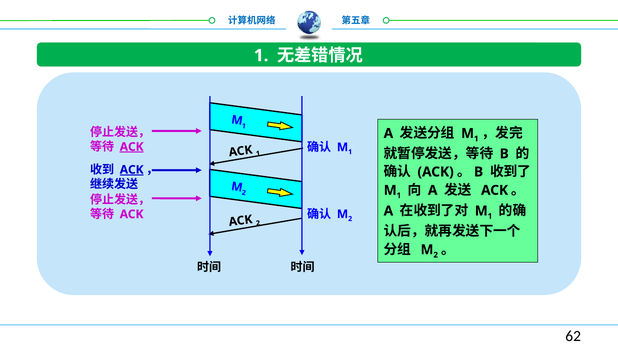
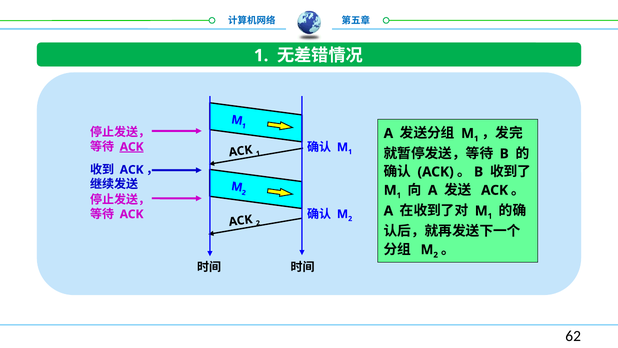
ACK underline: present -> none (132, 170)
